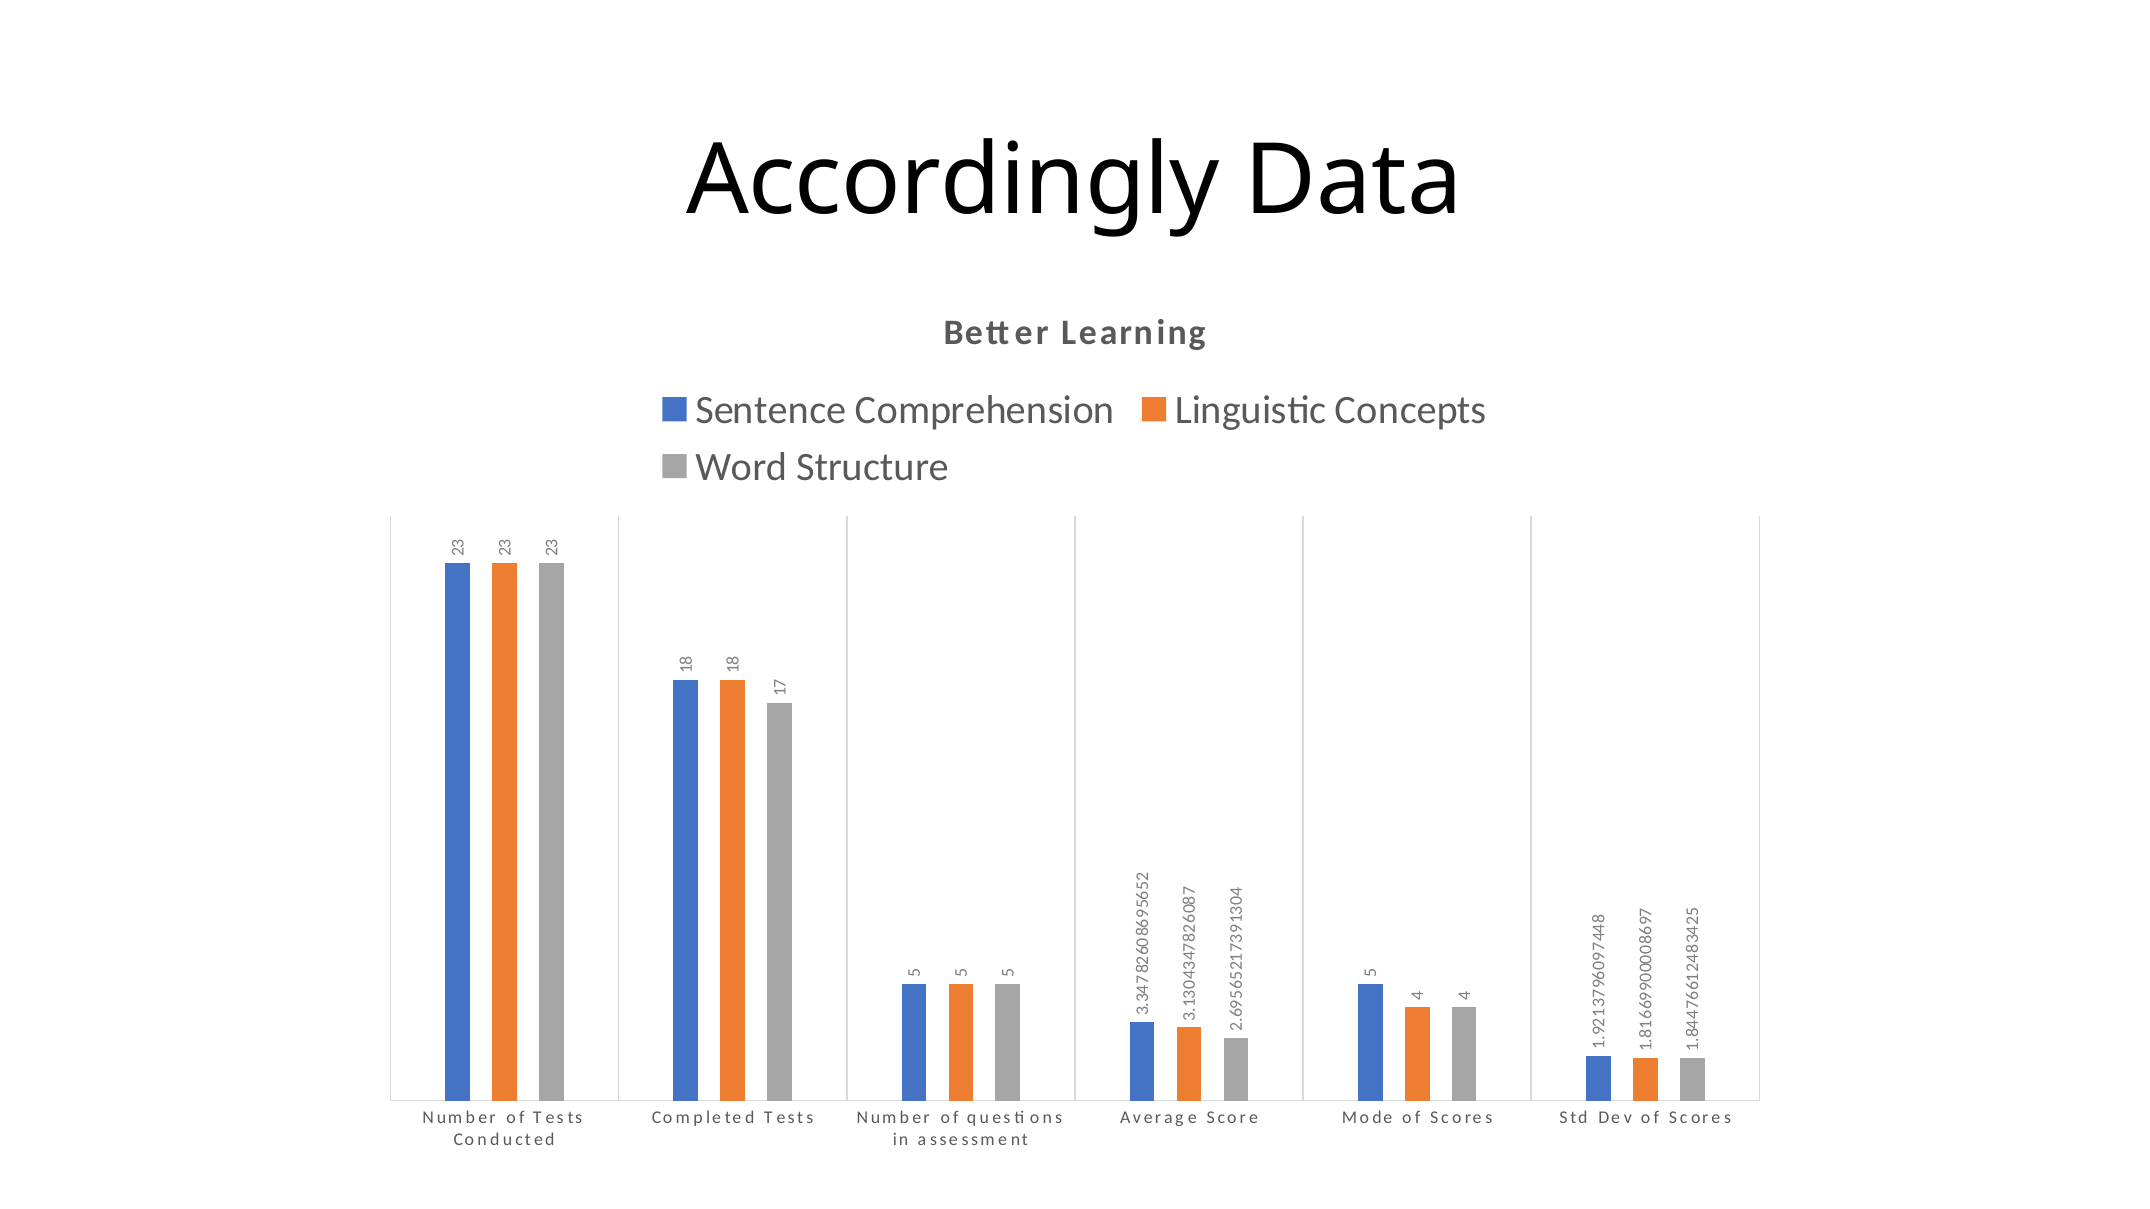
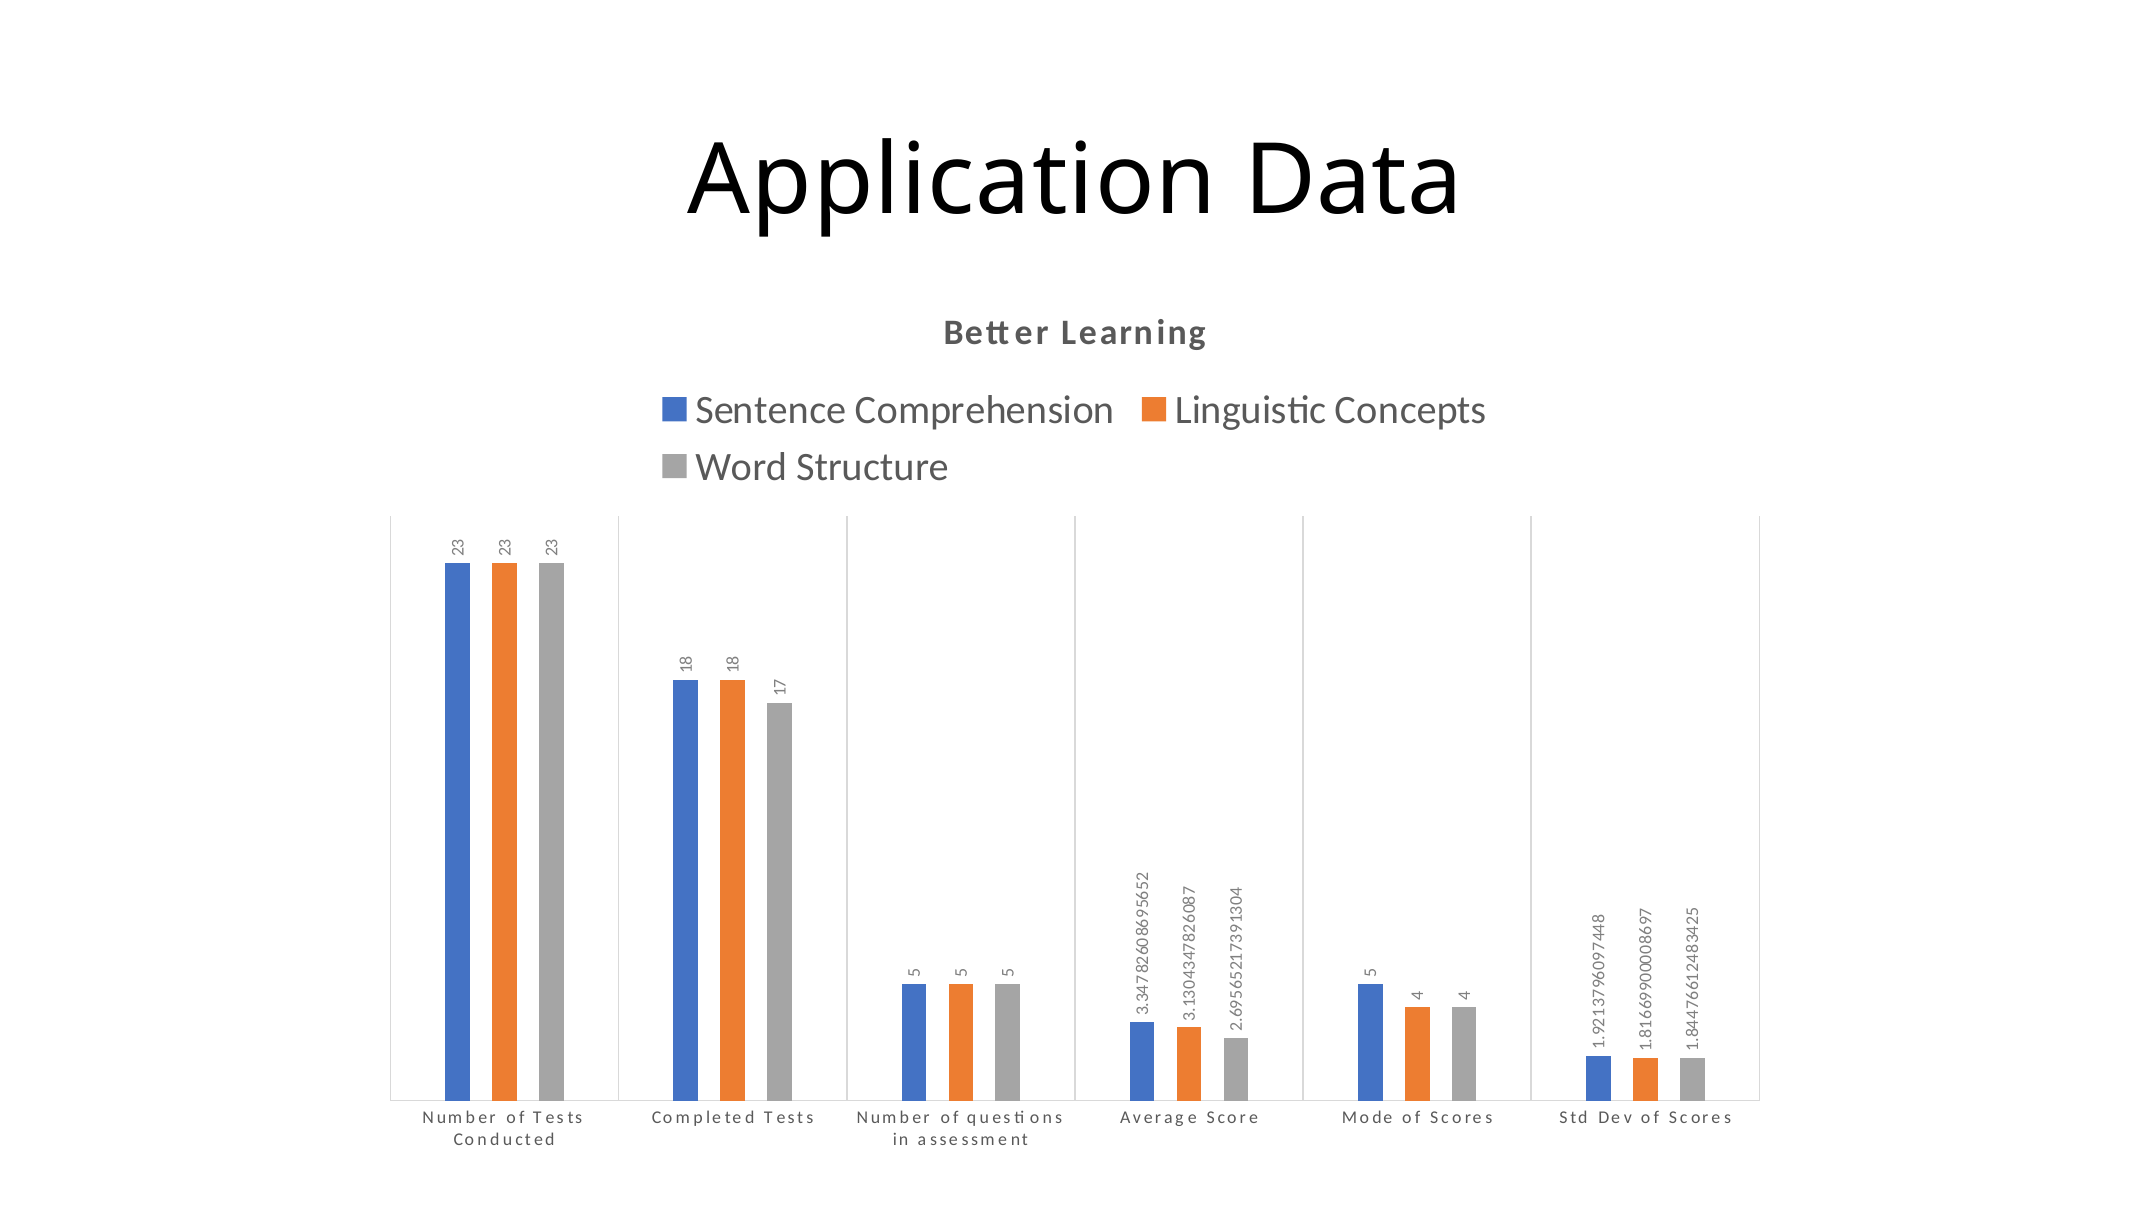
Accordingly: Accordingly -> Application (952, 181)
